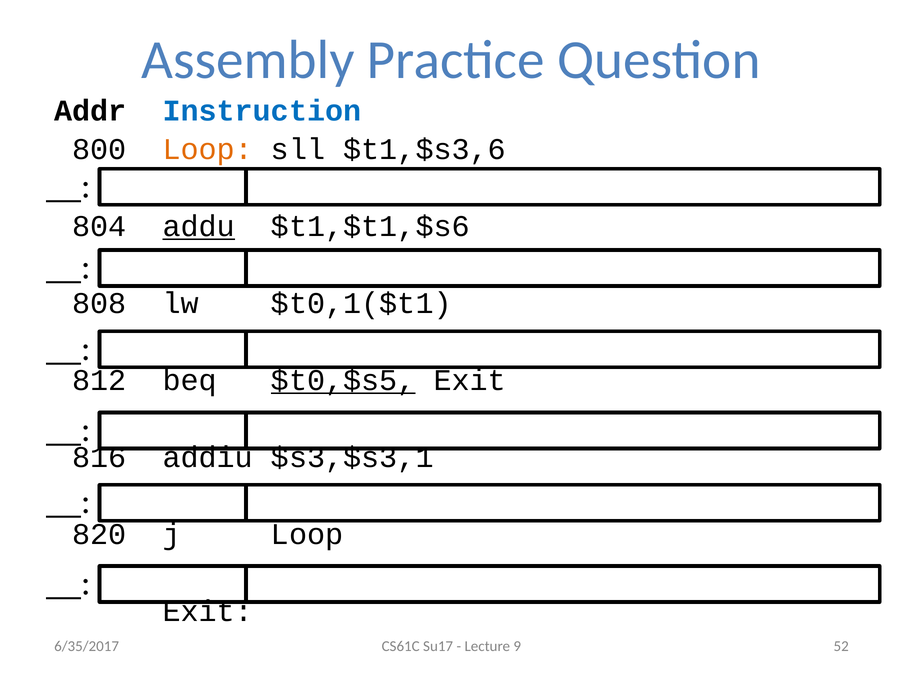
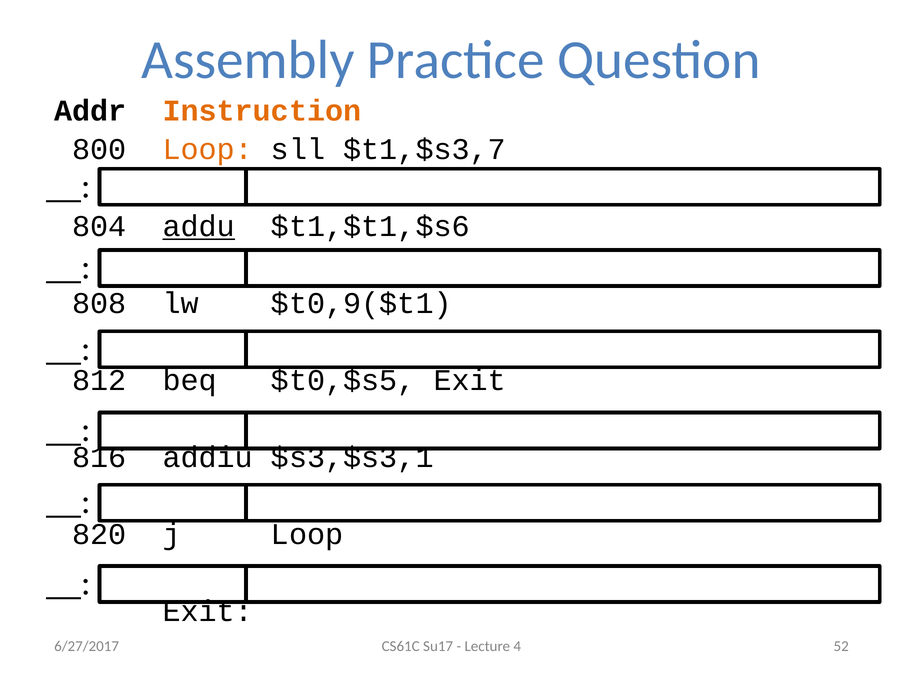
Instruction colour: blue -> orange (262, 111)
$t1,$s3,6: $t1,$s3,6 -> $t1,$s3,7 (425, 149)
$t0,1($t1: $t0,1($t1 -> $t0,9($t1 (361, 303)
$t0,$s5 underline: present -> none (343, 380)
6/35/2017: 6/35/2017 -> 6/27/2017 (87, 647)
9: 9 -> 4 (517, 647)
